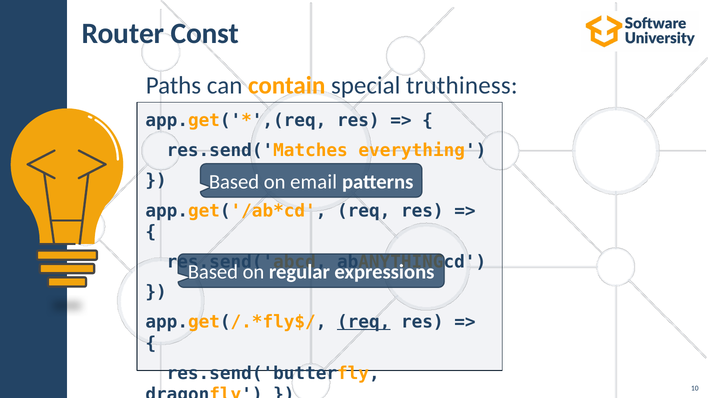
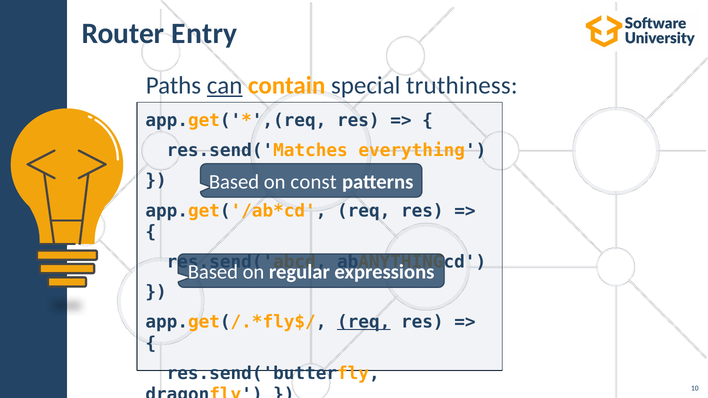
Const: Const -> Entry (204, 34)
can underline: none -> present (225, 85)
email: email -> const (314, 182)
